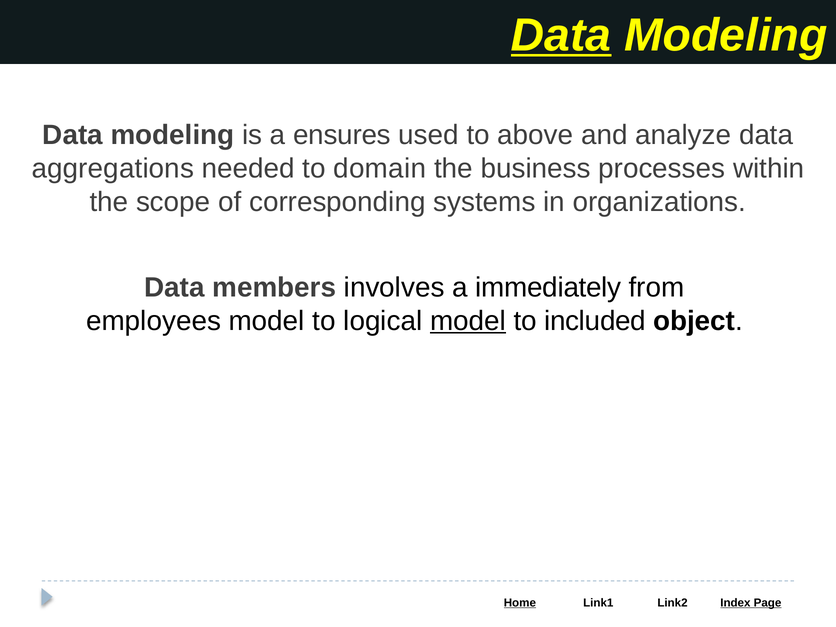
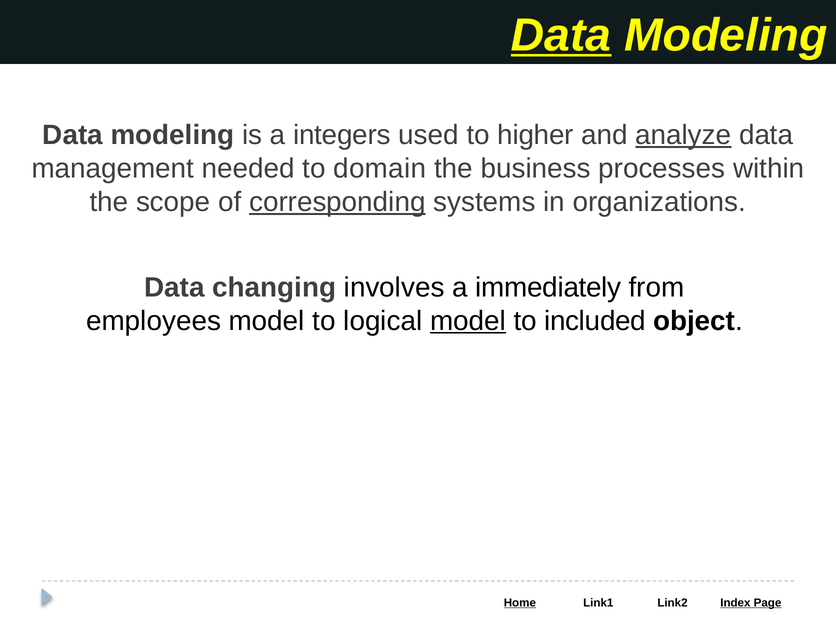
ensures: ensures -> integers (342, 135)
above: above -> higher (536, 135)
analyze underline: none -> present (683, 135)
aggregations: aggregations -> management (113, 169)
corresponding underline: none -> present (337, 202)
members: members -> changing (274, 287)
